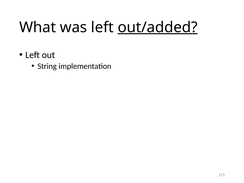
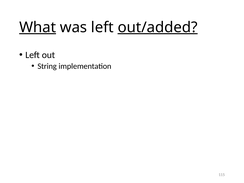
What underline: none -> present (38, 27)
